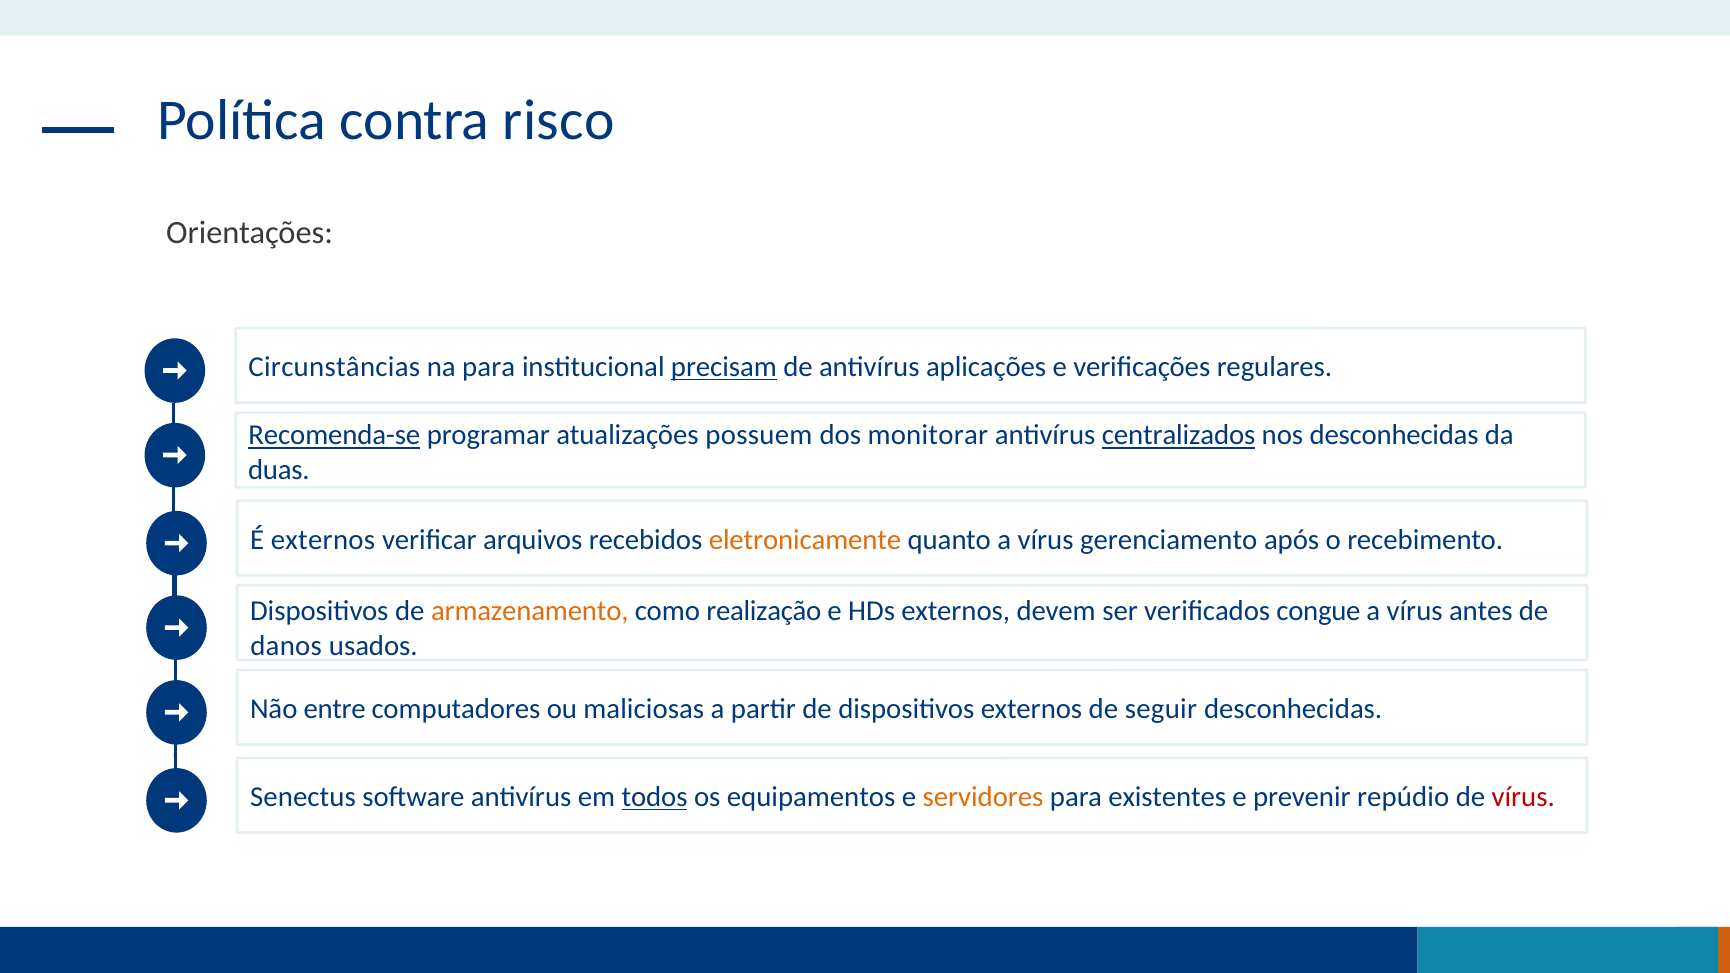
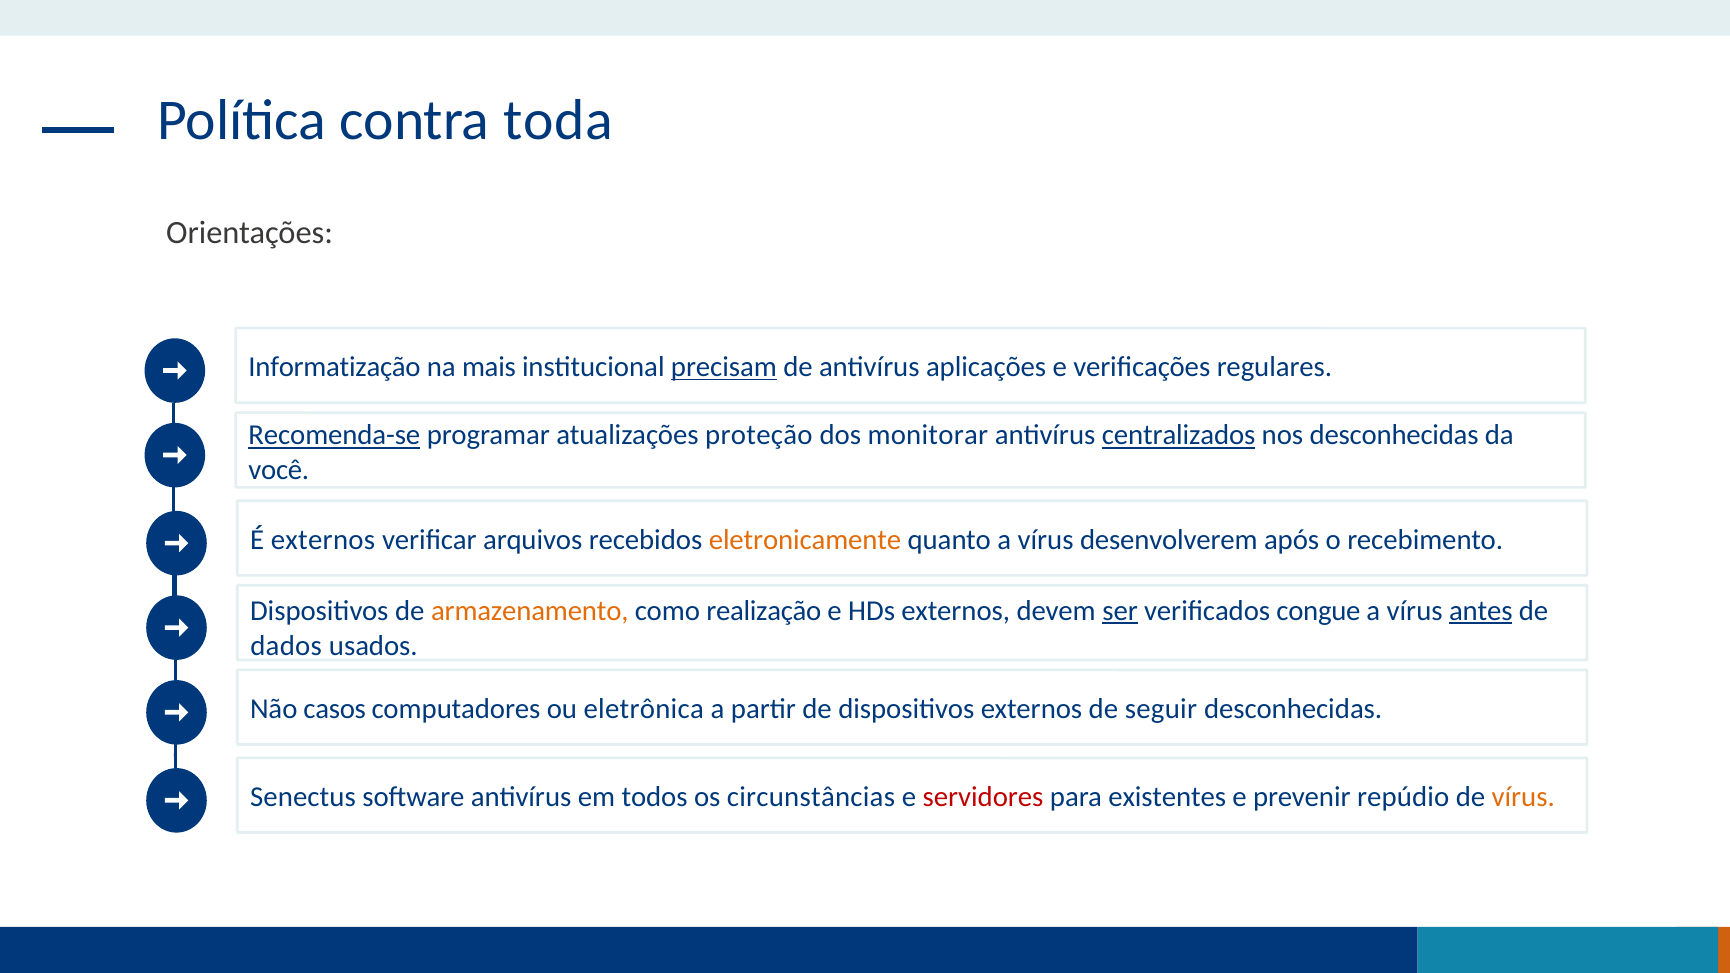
risco: risco -> toda (558, 120)
Circunstâncias: Circunstâncias -> Informatização (335, 367)
na para: para -> mais (489, 367)
possuem: possuem -> proteção (759, 435)
duas: duas -> você (279, 470)
gerenciamento: gerenciamento -> desenvolverem (1169, 540)
ser underline: none -> present (1120, 611)
antes underline: none -> present (1481, 611)
danos: danos -> dados (286, 646)
entre: entre -> casos (335, 709)
maliciosas: maliciosas -> eletrônica (644, 709)
todos underline: present -> none (655, 797)
equipamentos: equipamentos -> circunstâncias (811, 797)
servidores colour: orange -> red (983, 797)
vírus colour: red -> orange (1523, 797)
